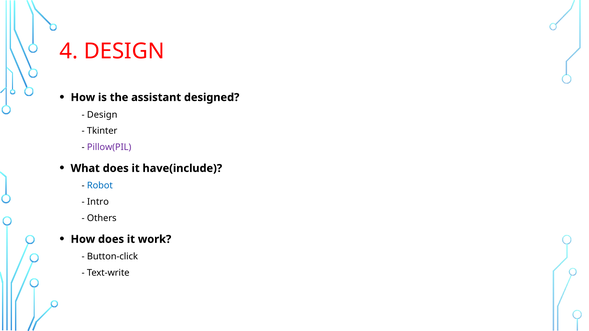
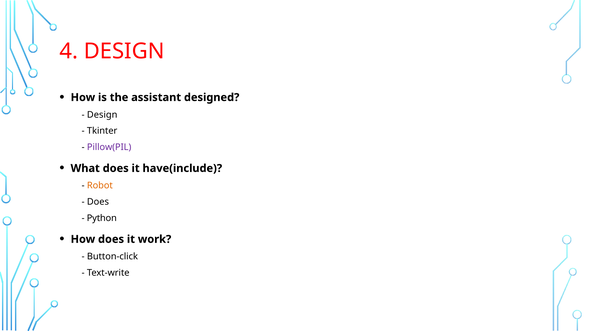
Robot colour: blue -> orange (100, 186)
Intro: Intro -> Does (98, 202)
Others: Others -> Python (102, 218)
